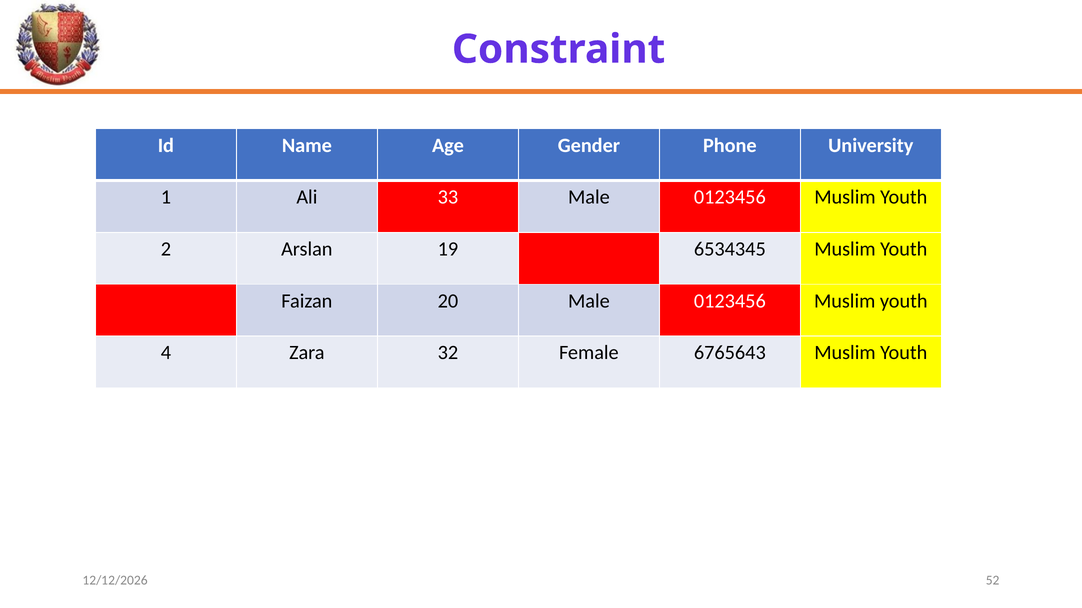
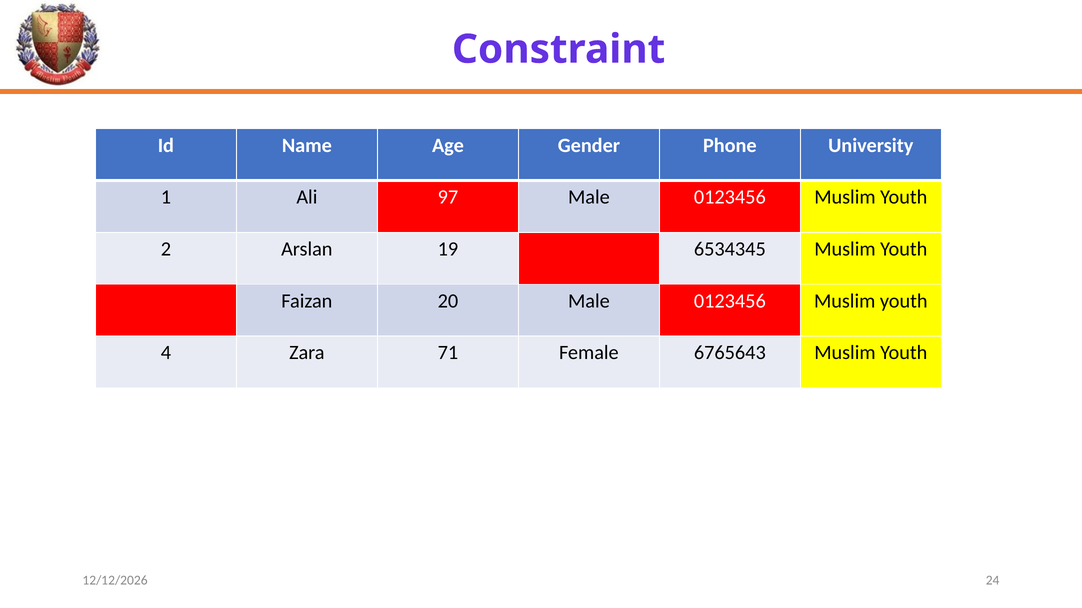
33: 33 -> 97 (448, 197)
32: 32 -> 71 (448, 353)
52: 52 -> 24 (993, 581)
